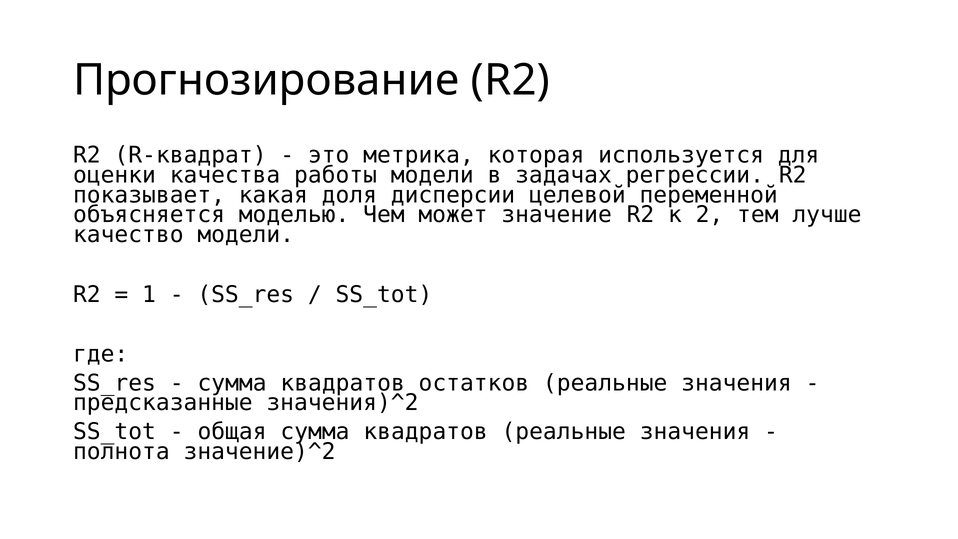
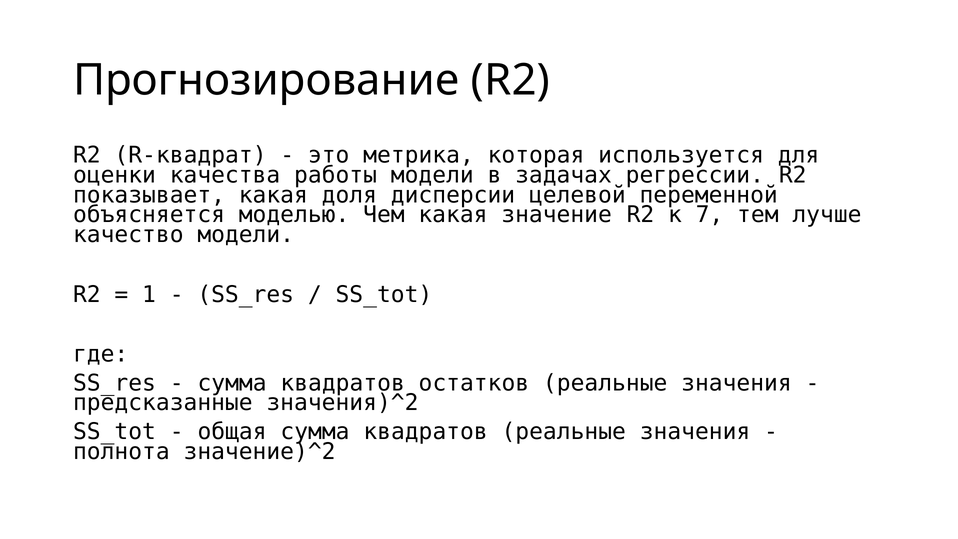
Чем может: может -> какая (453, 215)
2: 2 -> 7 (710, 215)
